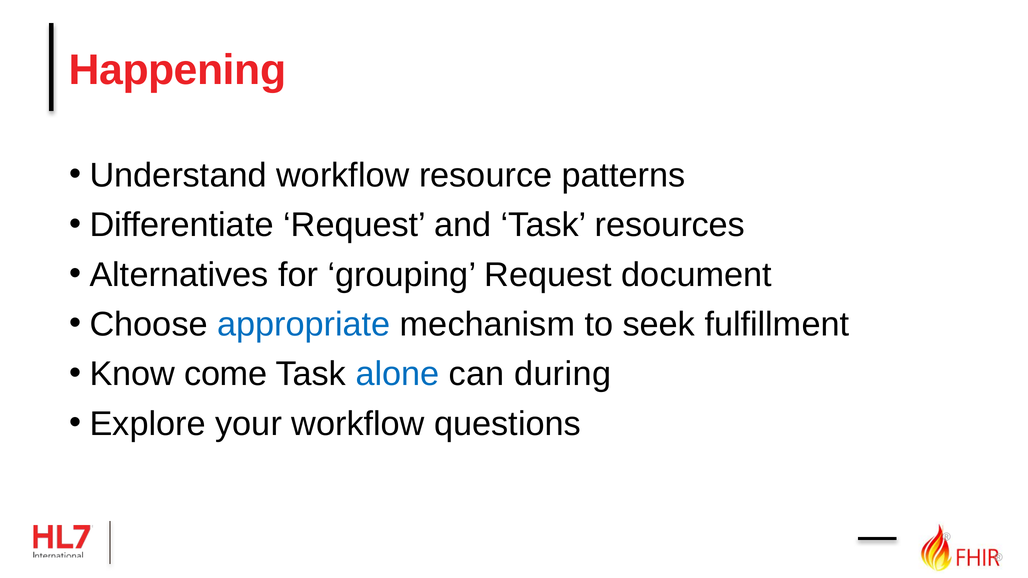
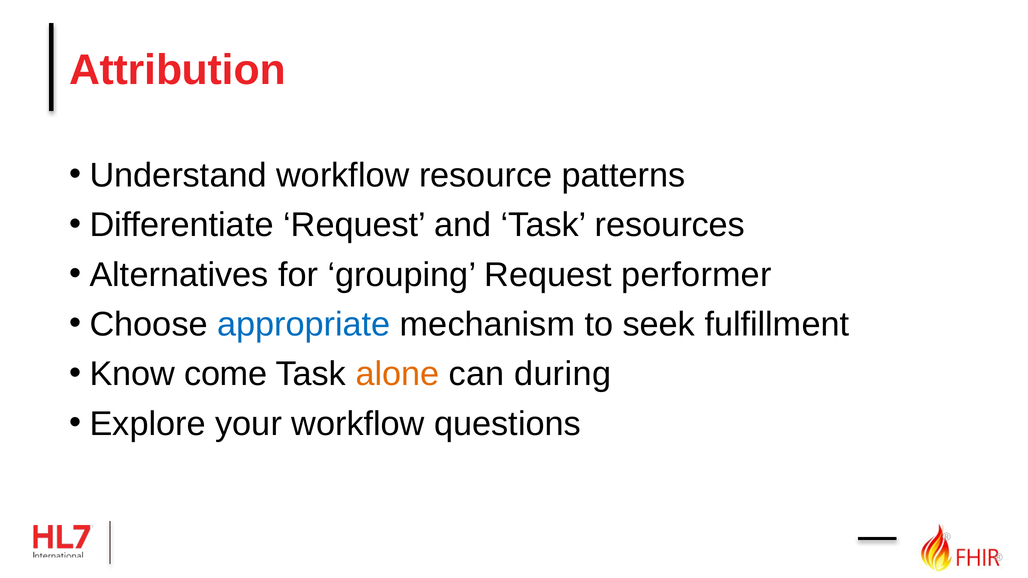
Happening: Happening -> Attribution (177, 70)
document: document -> performer (697, 275)
alone colour: blue -> orange (397, 374)
